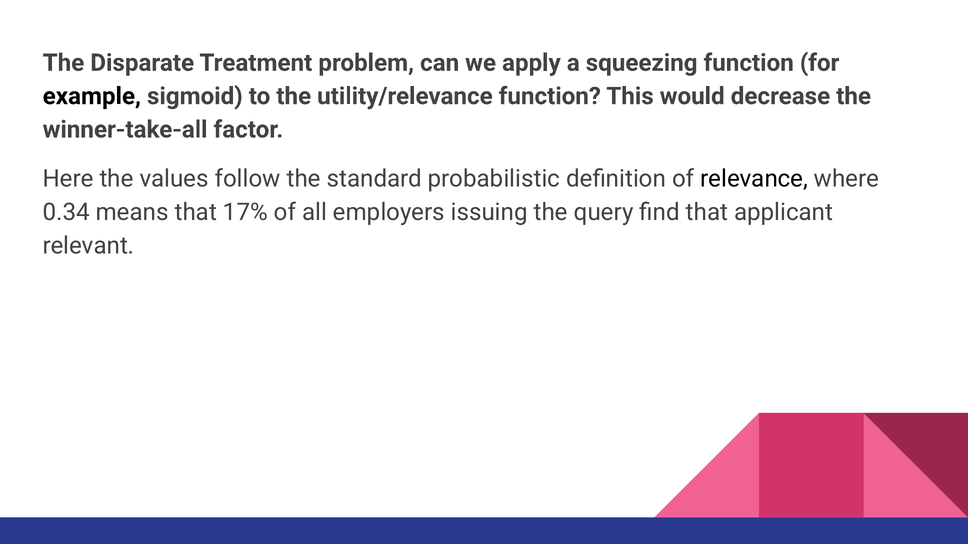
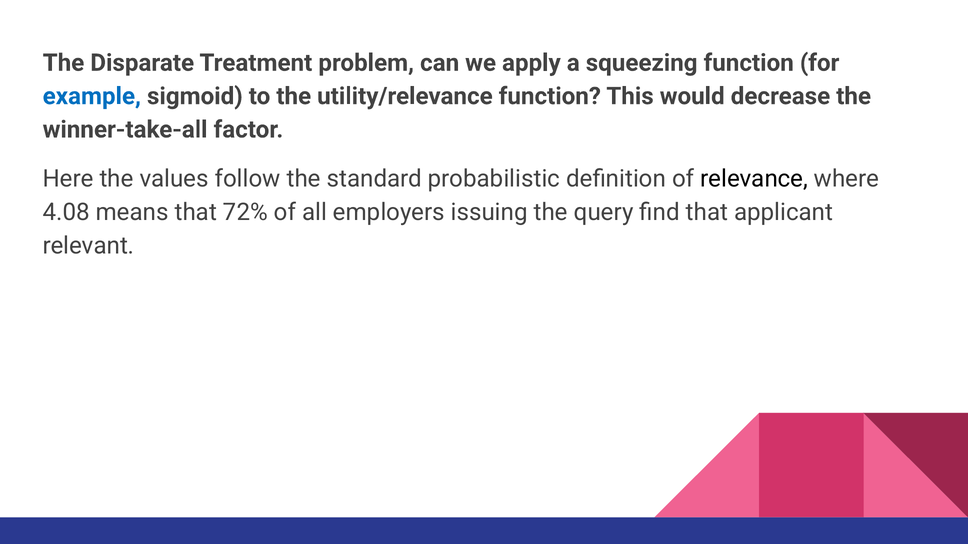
example colour: black -> blue (92, 96)
0.34: 0.34 -> 4.08 (66, 213)
17%: 17% -> 72% (245, 213)
